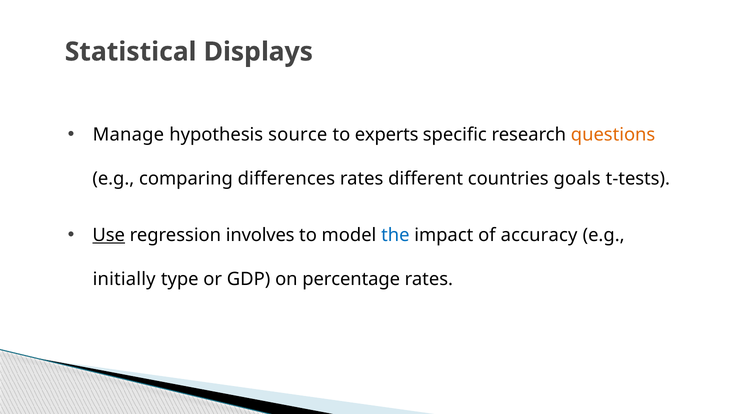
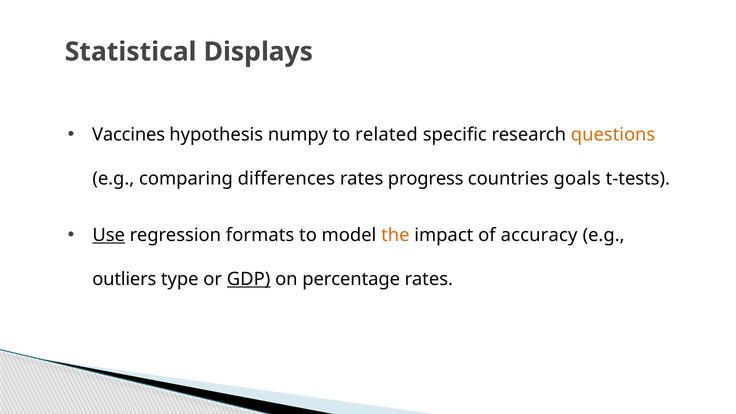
Manage: Manage -> Vaccines (129, 135)
source: source -> numpy (298, 135)
experts: experts -> related (386, 135)
different: different -> progress (426, 179)
involves: involves -> formats (260, 235)
the colour: blue -> orange (395, 235)
initially: initially -> outliers (124, 279)
GDP underline: none -> present (249, 279)
